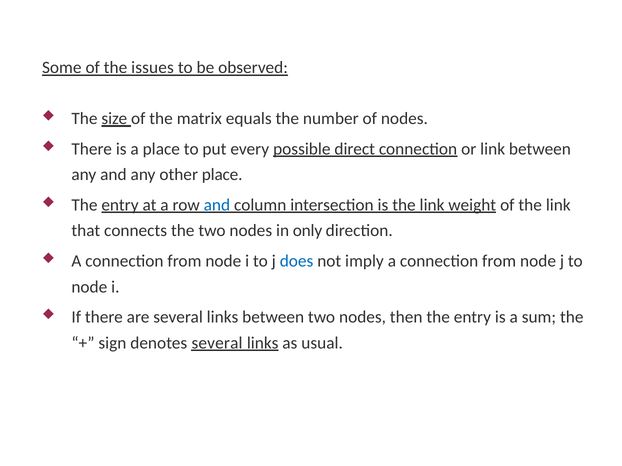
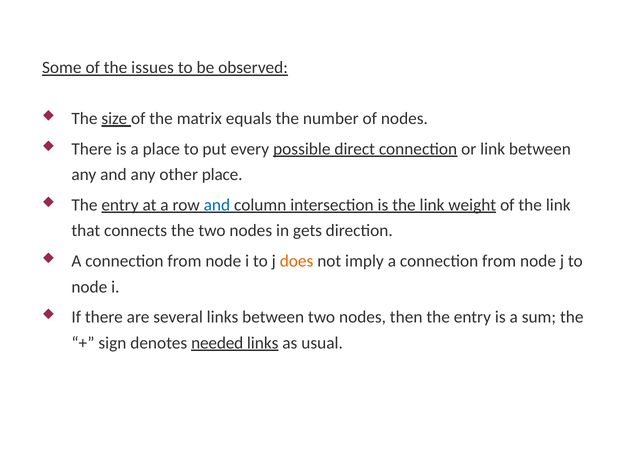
only: only -> gets (307, 231)
does colour: blue -> orange (297, 261)
denotes several: several -> needed (217, 343)
